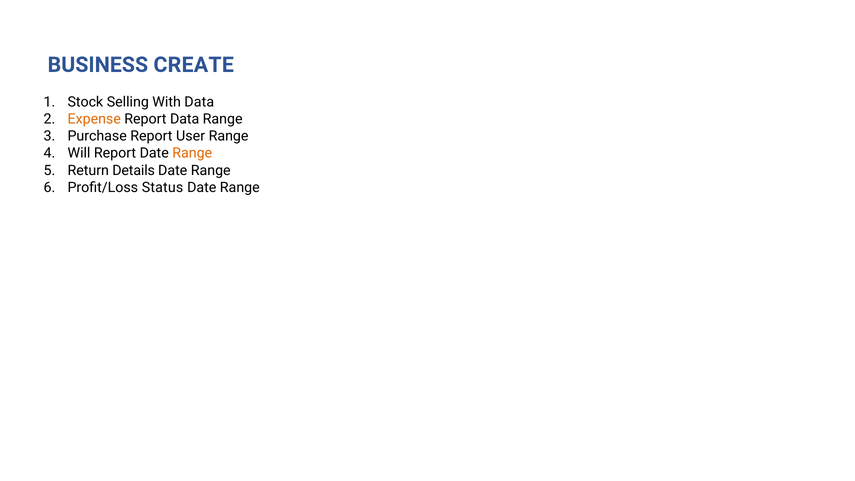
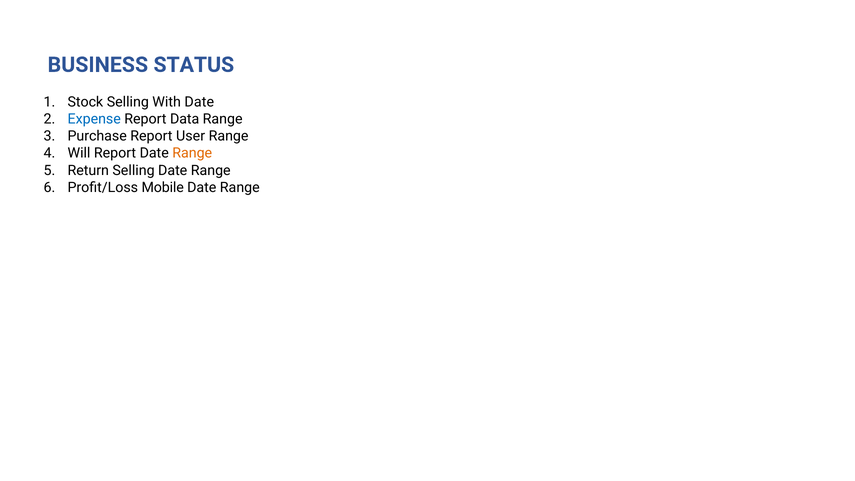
CREATE: CREATE -> STATUS (194, 65)
With Data: Data -> Date (199, 102)
Expense colour: orange -> blue (94, 119)
Return Details: Details -> Selling (134, 170)
Status: Status -> Mobile (163, 187)
